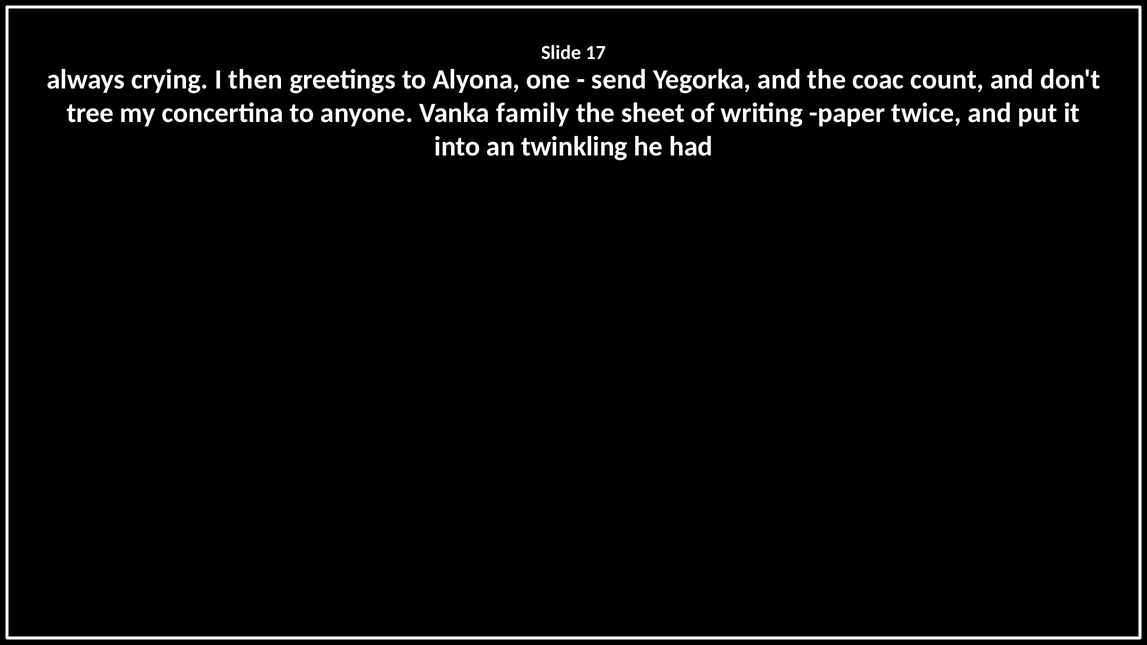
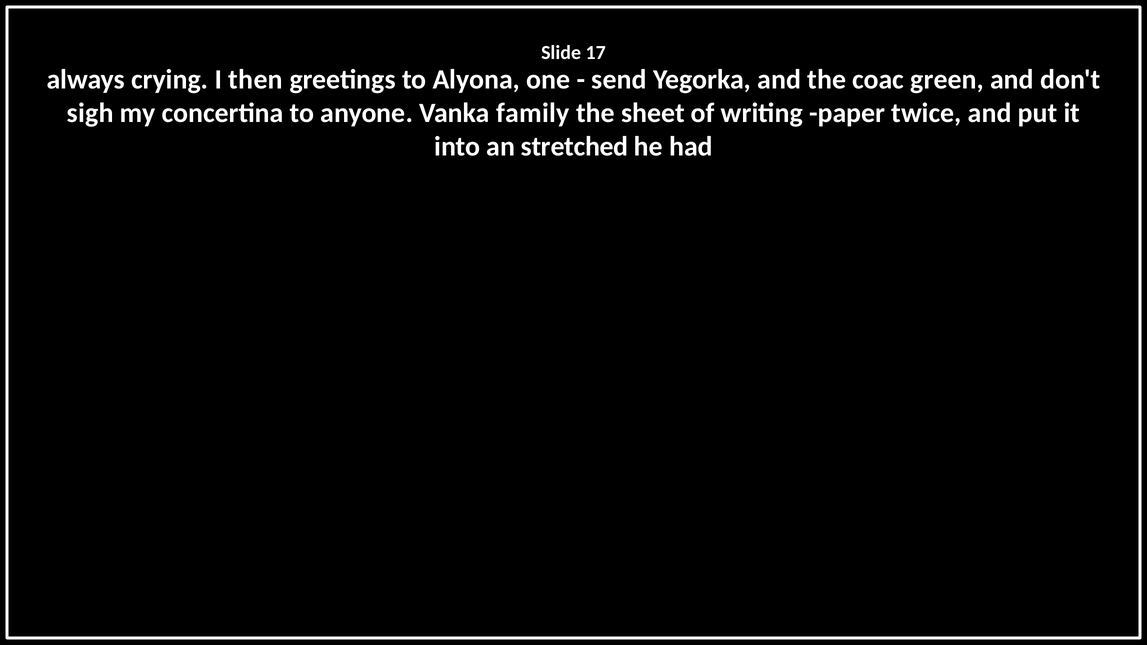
count: count -> green (947, 80)
tree: tree -> sigh (90, 113)
twinkling: twinkling -> stretched (575, 146)
